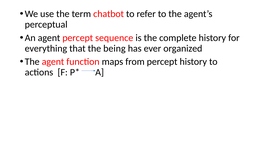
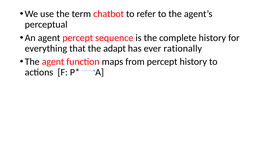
being: being -> adapt (115, 48)
organized: organized -> rationally (183, 48)
